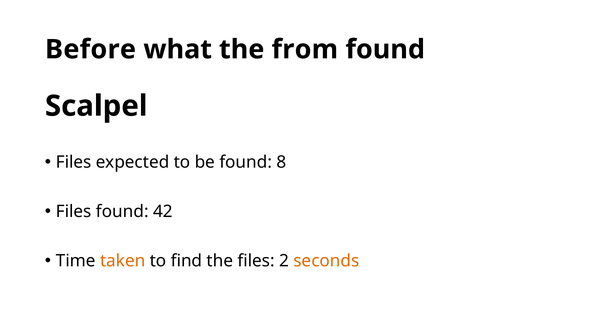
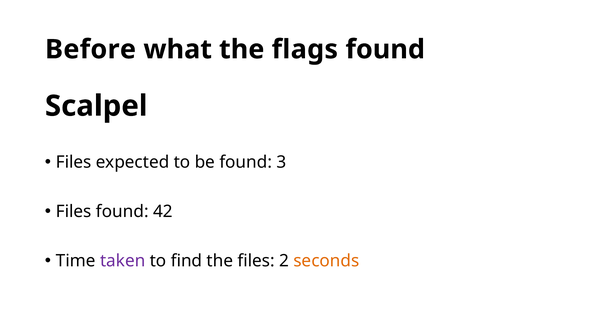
from: from -> flags (305, 49)
8: 8 -> 3 (281, 162)
taken colour: orange -> purple (123, 261)
